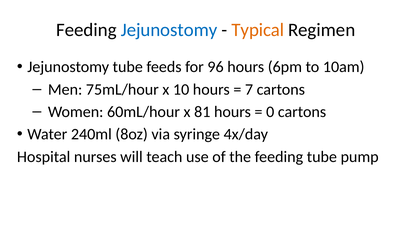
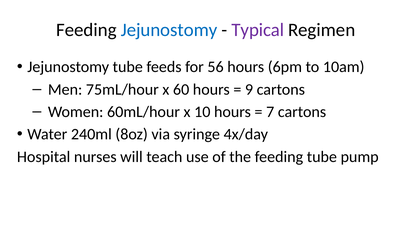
Typical colour: orange -> purple (258, 30)
96: 96 -> 56 (216, 67)
10: 10 -> 60 (181, 90)
7: 7 -> 9 (249, 90)
81: 81 -> 10 (202, 112)
0: 0 -> 7 (270, 112)
